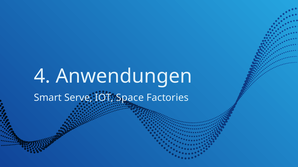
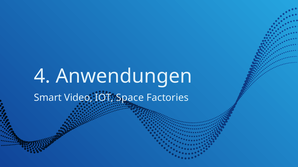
Serve: Serve -> Video (78, 98)
